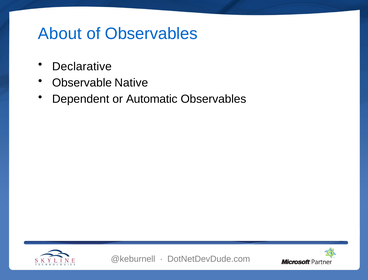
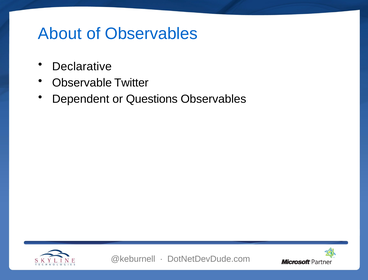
Native: Native -> Twitter (131, 83)
Automatic: Automatic -> Questions (152, 99)
